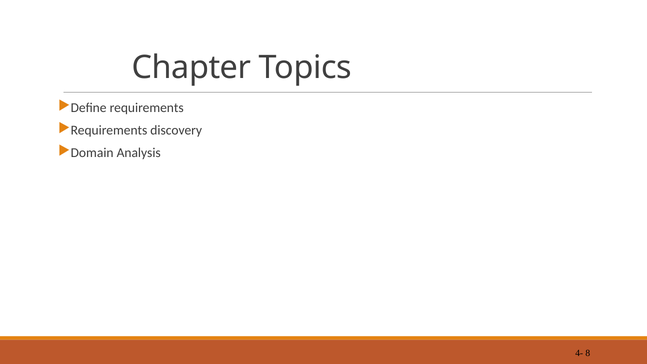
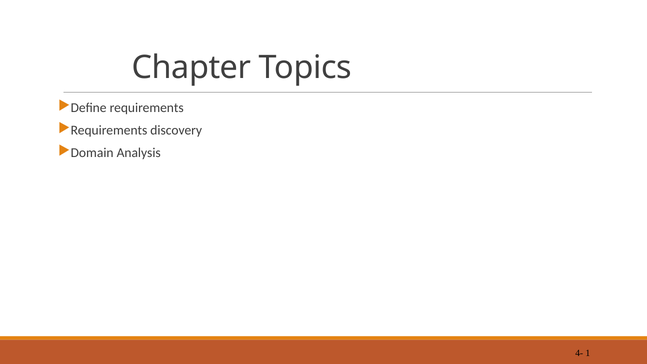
8: 8 -> 1 (588, 353)
